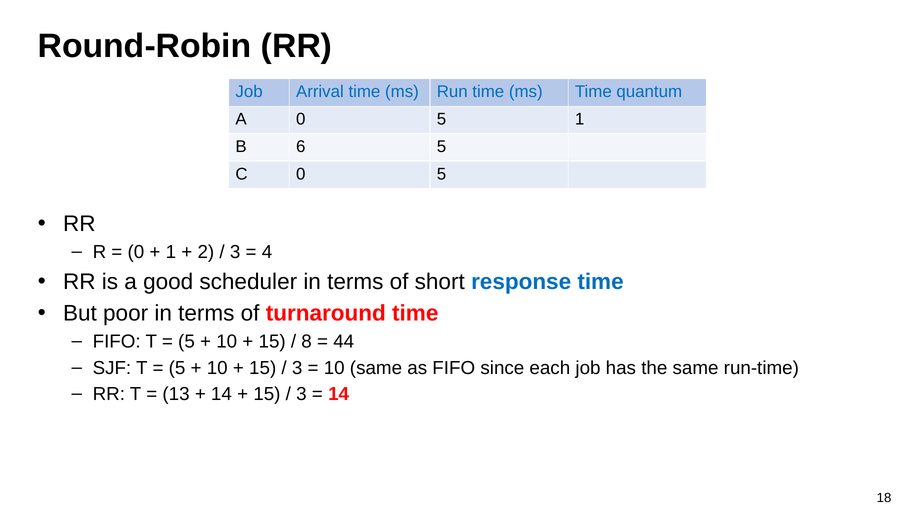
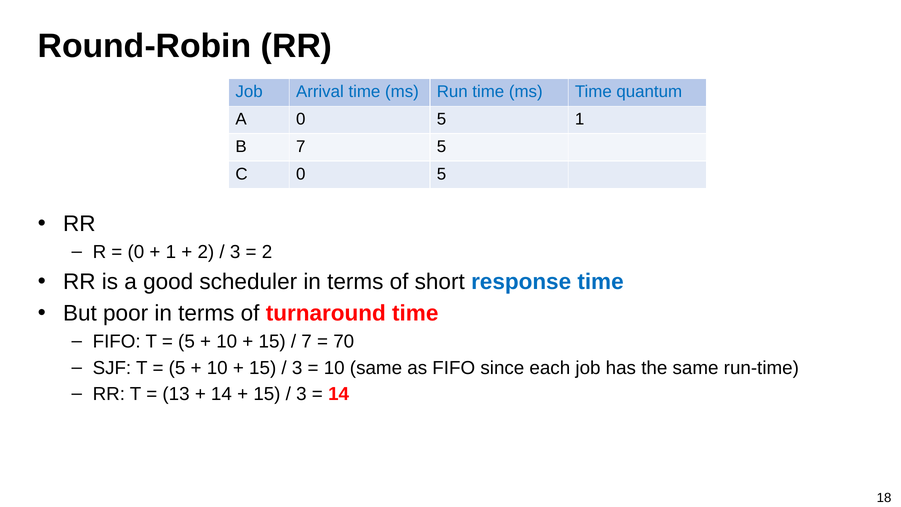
B 6: 6 -> 7 (301, 147)
4: 4 -> 2 (267, 252)
8: 8 -> 7 (307, 342)
44: 44 -> 70 (344, 342)
